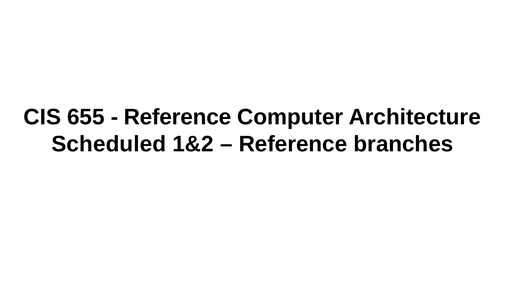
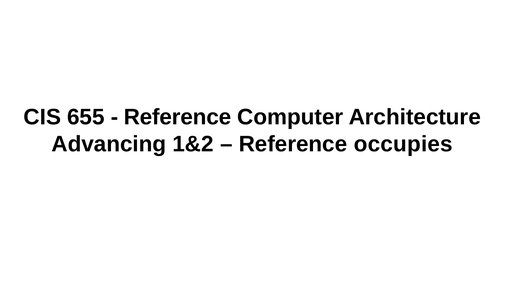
Scheduled: Scheduled -> Advancing (109, 144)
branches: branches -> occupies (403, 144)
